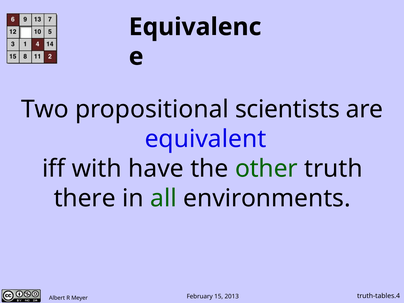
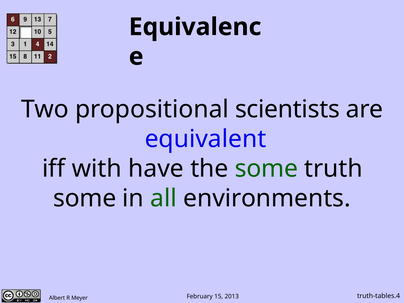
the other: other -> some (266, 169)
there: there -> some (85, 198)
